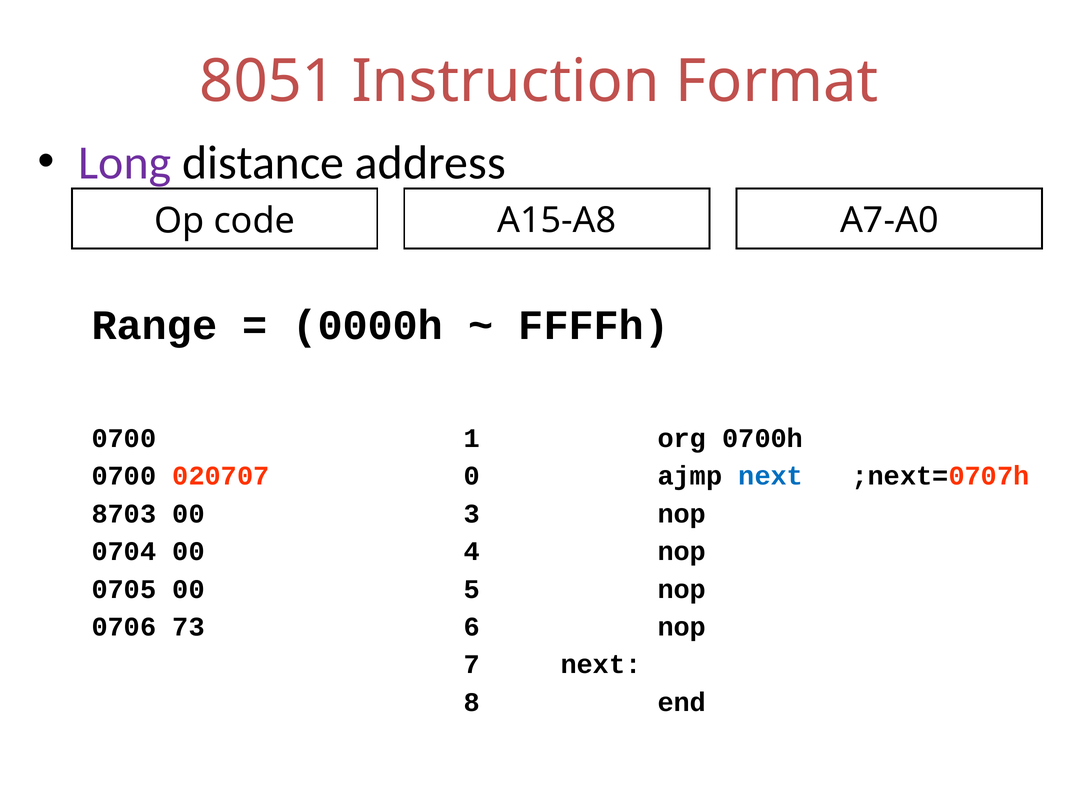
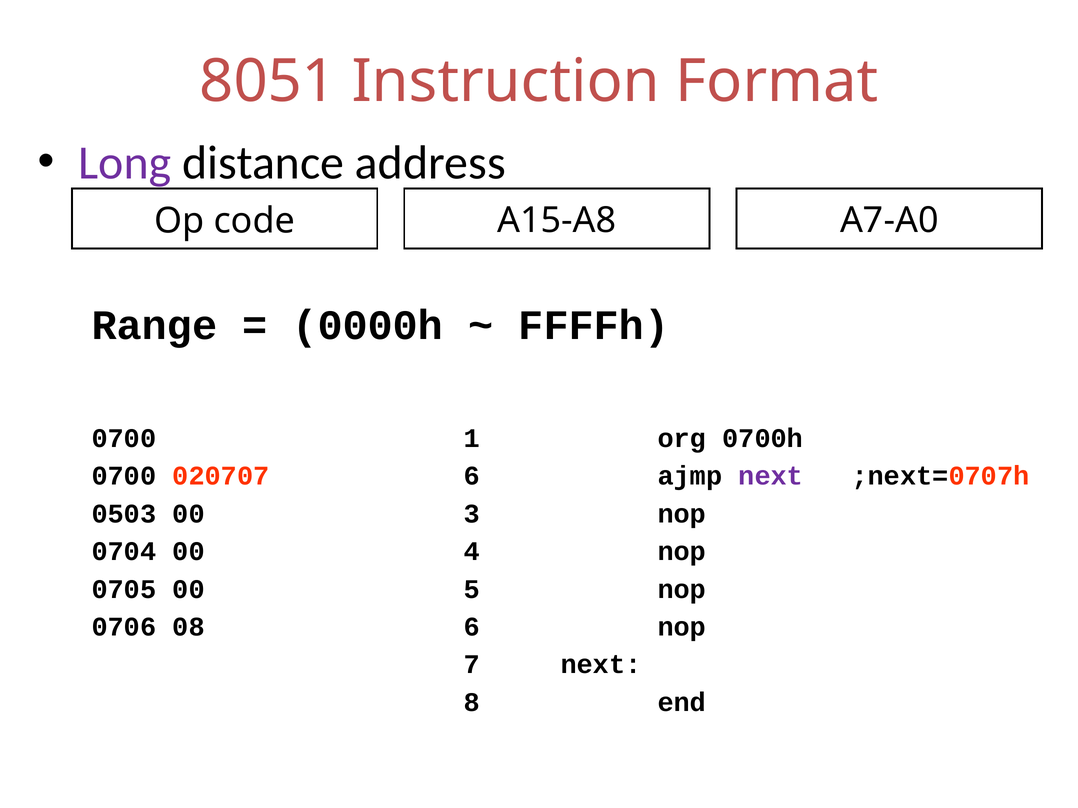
020707 0: 0 -> 6 (472, 476)
next colour: blue -> purple (771, 476)
8703: 8703 -> 0503 (124, 514)
73: 73 -> 08 (189, 627)
